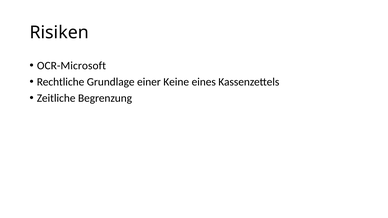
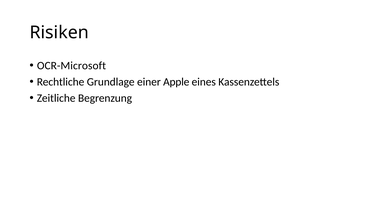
Keine: Keine -> Apple (176, 82)
